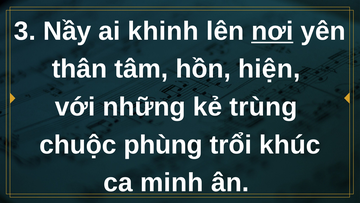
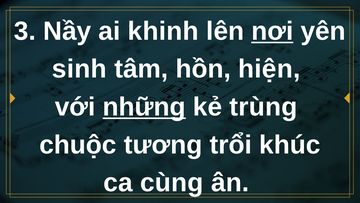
thân: thân -> sinh (79, 69)
những underline: none -> present (144, 107)
phùng: phùng -> tương (163, 144)
minh: minh -> cùng (172, 182)
